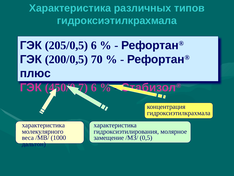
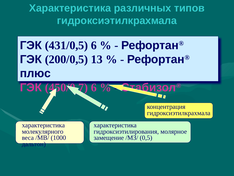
205/0,5: 205/0,5 -> 431/0,5 (66, 45)
70: 70 -> 13 (97, 59)
